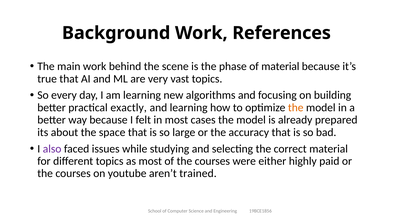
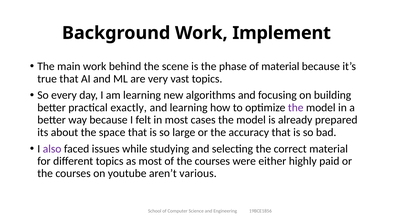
References: References -> Implement (282, 33)
the colour: orange -> purple (296, 108)
trained: trained -> various (198, 173)
